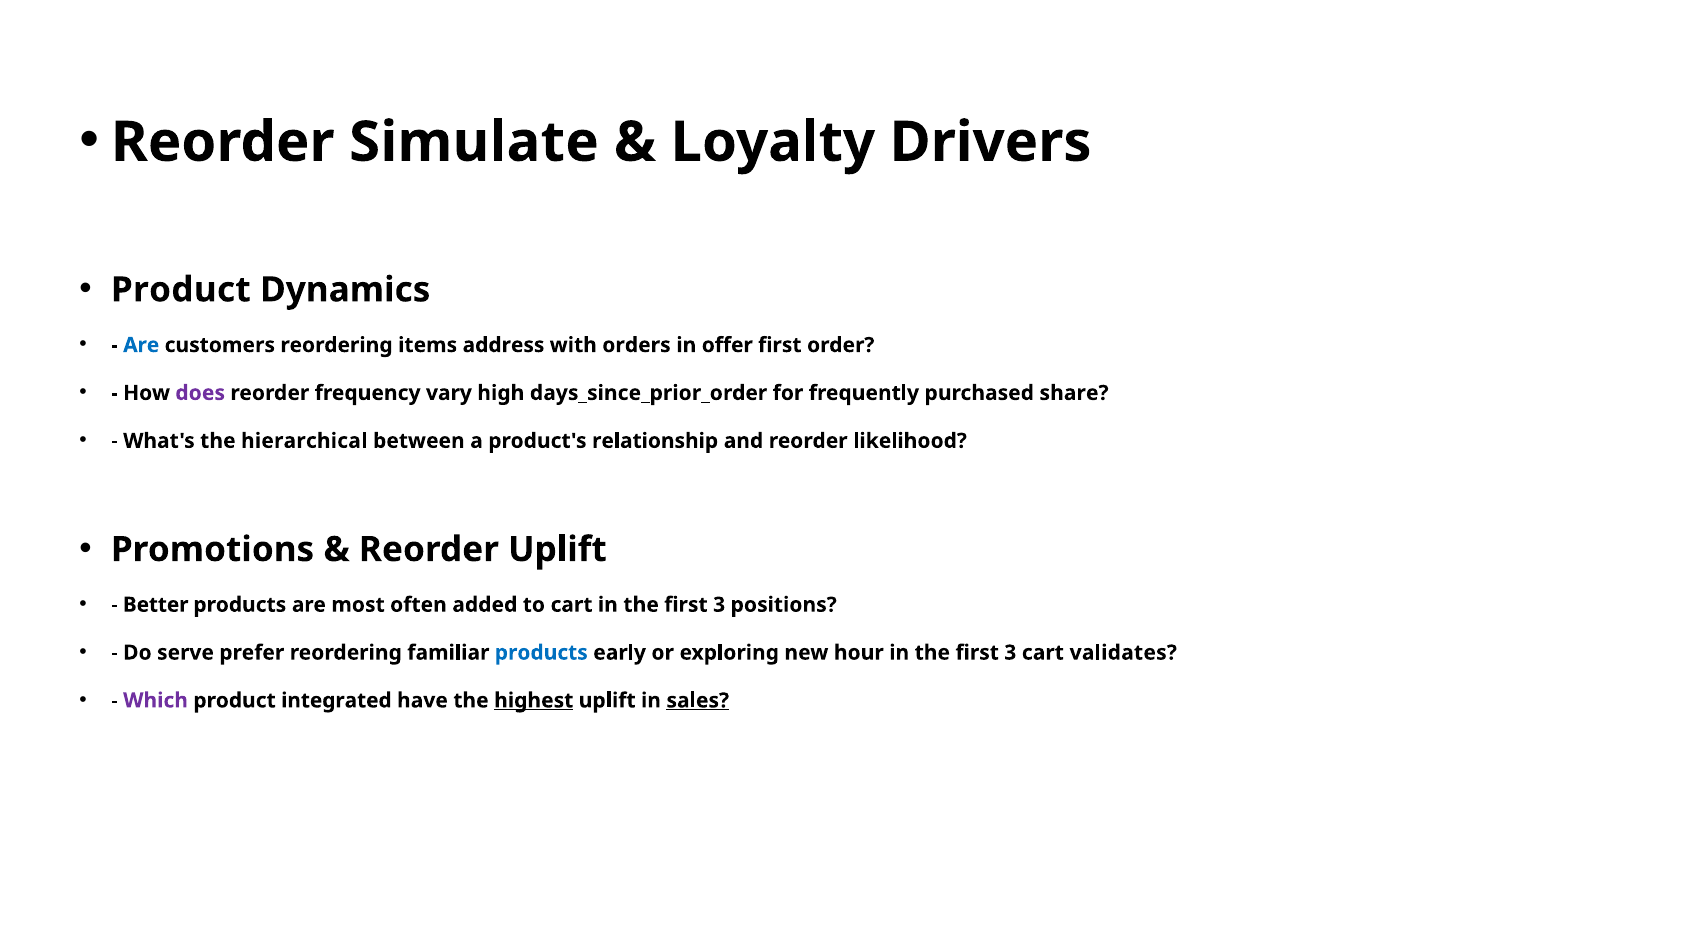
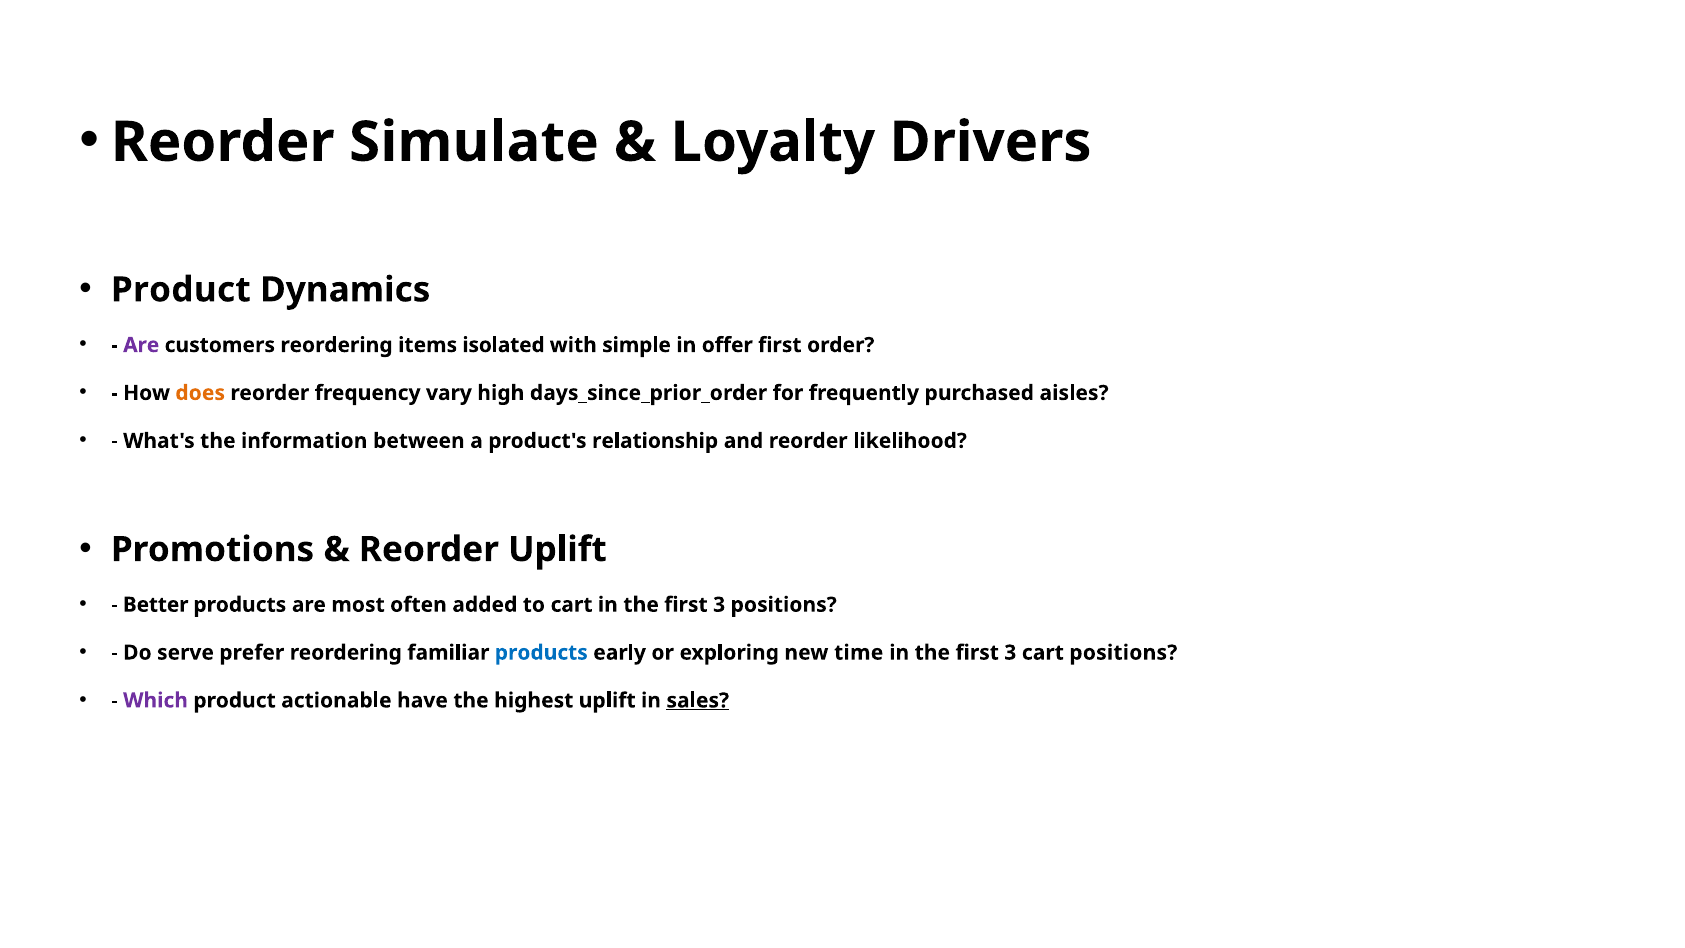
Are colour: blue -> purple (141, 345)
address: address -> isolated (504, 345)
orders: orders -> simple (637, 345)
does colour: purple -> orange (200, 393)
share: share -> aisles (1074, 393)
hierarchical: hierarchical -> information (304, 441)
hour: hour -> time (859, 653)
cart validates: validates -> positions (1123, 653)
integrated: integrated -> actionable (336, 700)
highest underline: present -> none (534, 700)
